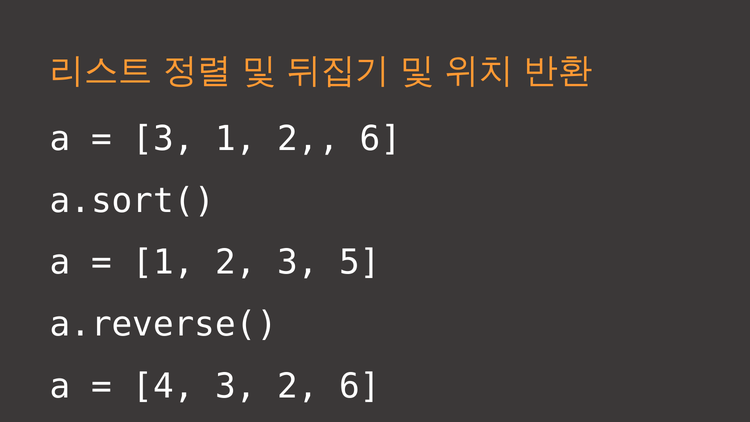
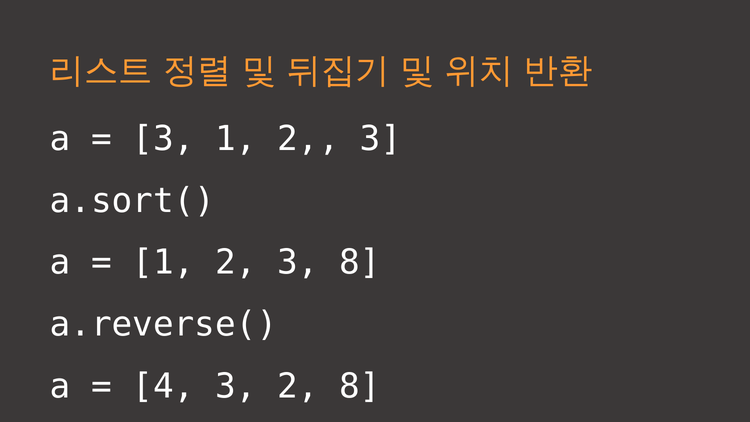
3 1 2 6: 6 -> 3 (381, 139)
3 5: 5 -> 8 (360, 262)
3 2 6: 6 -> 8 (360, 386)
